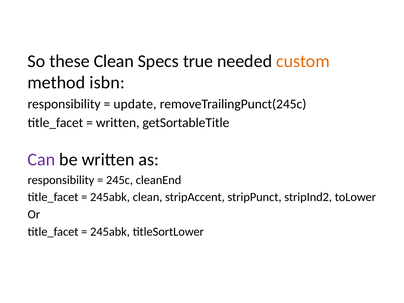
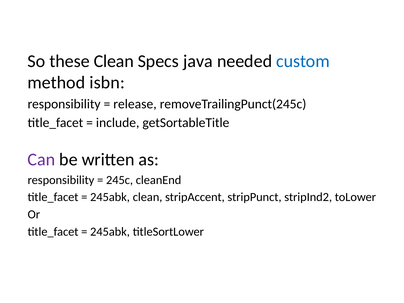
true: true -> java (198, 61)
custom colour: orange -> blue (303, 61)
update: update -> release (135, 104)
written: written -> include (118, 123)
